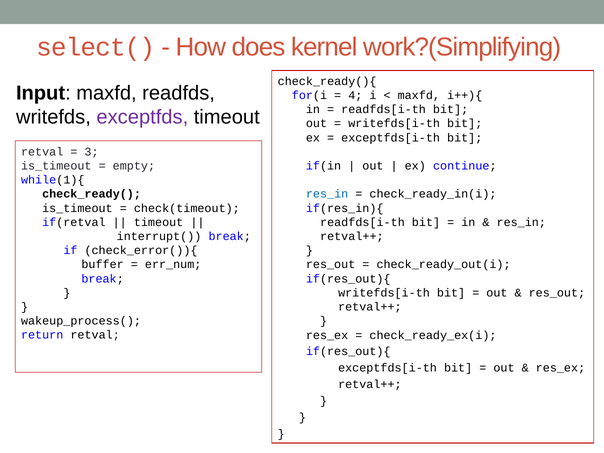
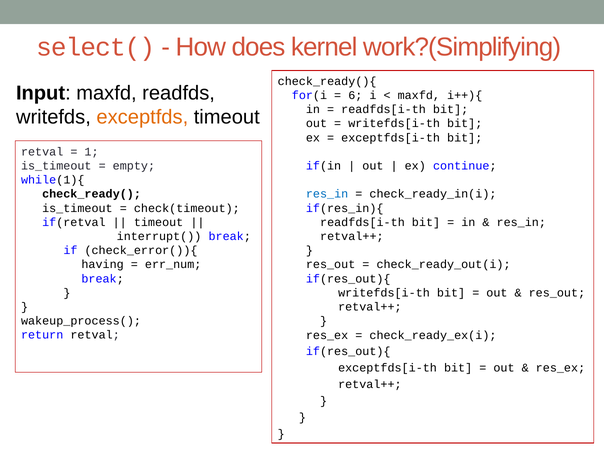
4: 4 -> 6 (355, 95)
exceptfds colour: purple -> orange (142, 117)
3: 3 -> 1 (92, 152)
buffer: buffer -> having (103, 265)
